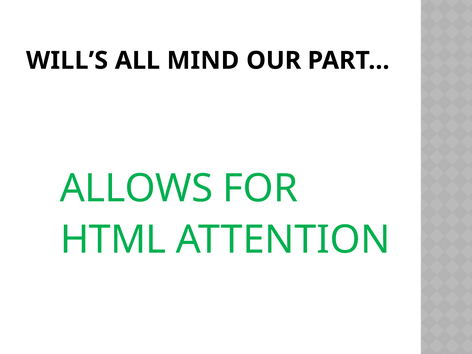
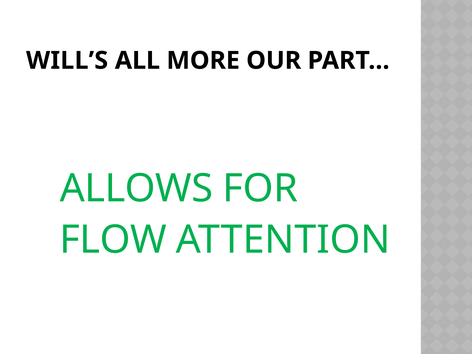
MIND: MIND -> MORE (203, 61)
HTML: HTML -> FLOW (113, 240)
